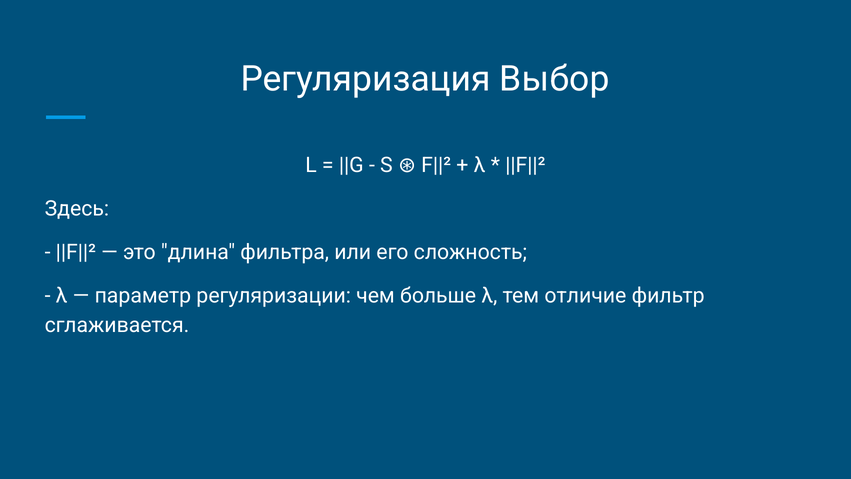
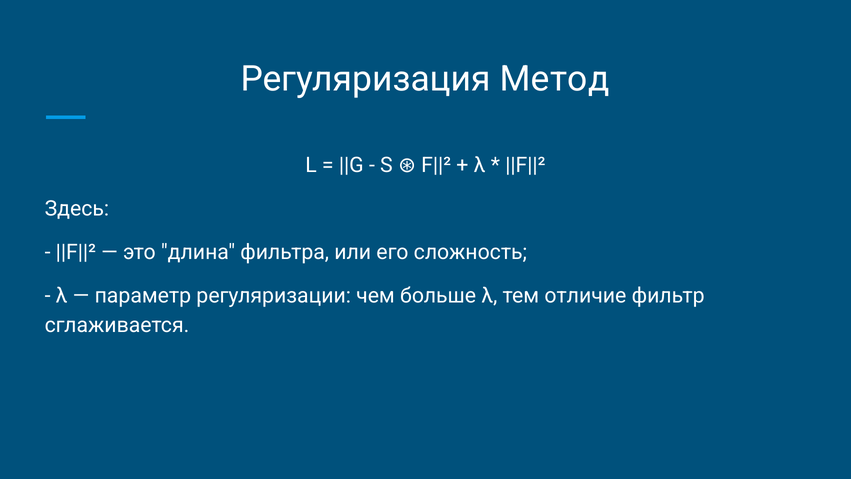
Выбор: Выбор -> Метод (555, 79)
